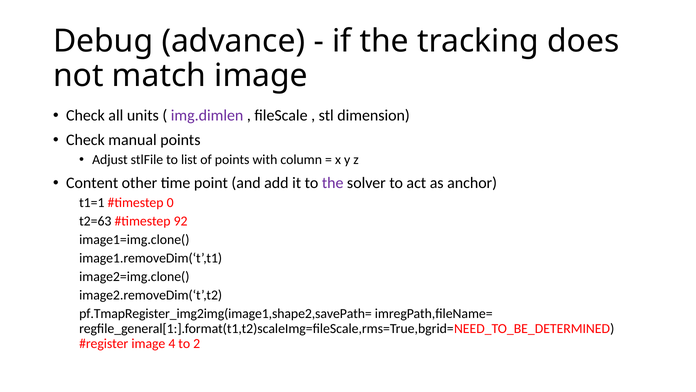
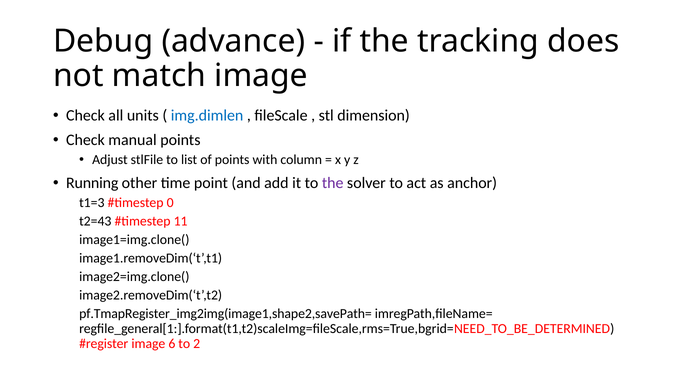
img.dimlen colour: purple -> blue (207, 115)
Content: Content -> Running (92, 183)
t1=1: t1=1 -> t1=3 (92, 202)
t2=63: t2=63 -> t2=43 (95, 221)
92: 92 -> 11 (181, 221)
4: 4 -> 6 (172, 343)
